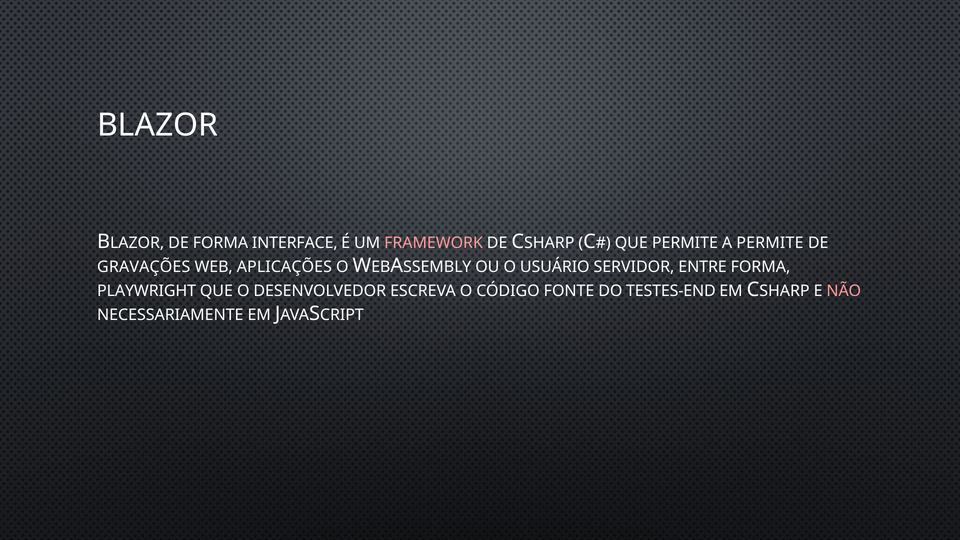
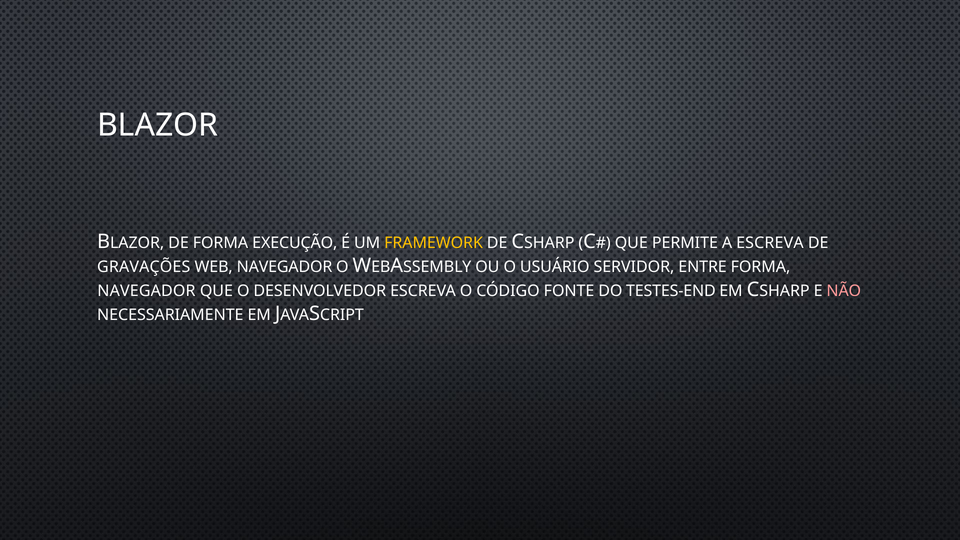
INTERFACE: INTERFACE -> EXECUÇÃO (295, 243)
FRAMEWORK colour: pink -> yellow (434, 243)
A PERMITE: PERMITE -> ESCREVA (770, 243)
WEB APLICAÇÕES: APLICAÇÕES -> NAVEGADOR (285, 267)
PLAYWRIGHT: PLAYWRIGHT -> NAVEGADOR (146, 291)
